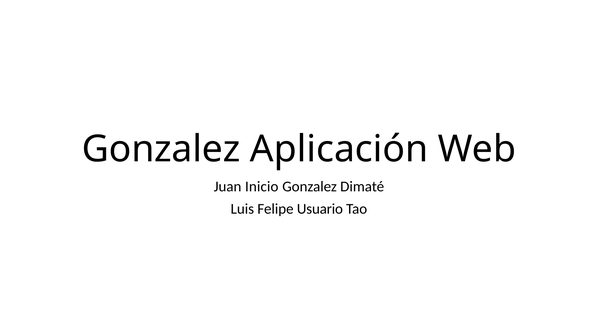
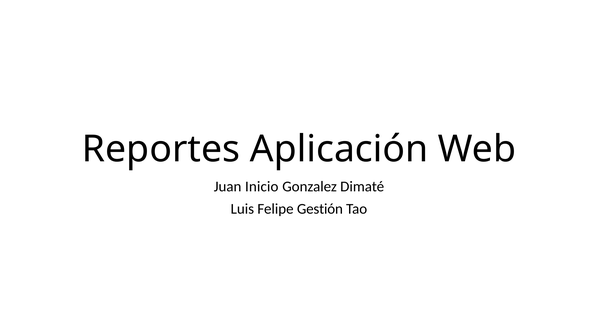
Gonzalez: Gonzalez -> Reportes (161, 149)
Usuario: Usuario -> Gestión (320, 209)
